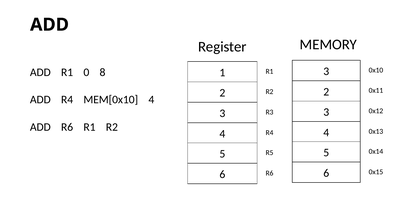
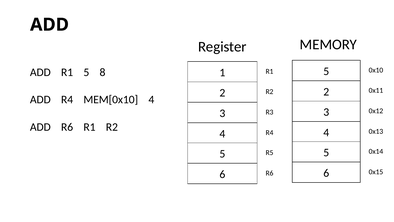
R1 0: 0 -> 5 (86, 72)
8 3: 3 -> 5 (326, 71)
